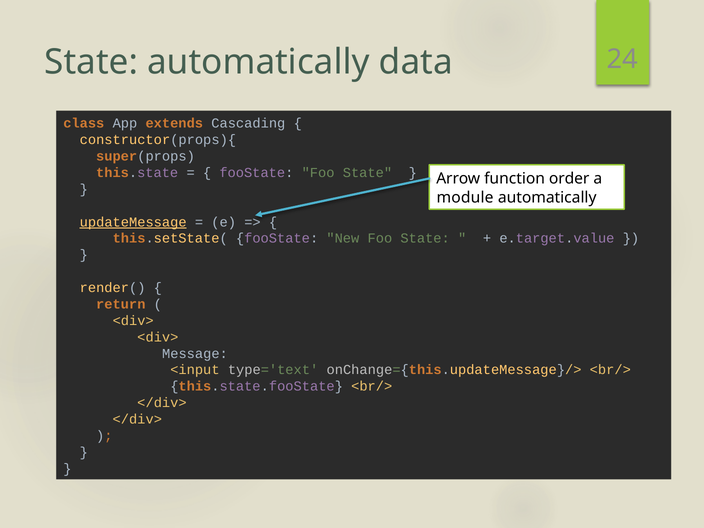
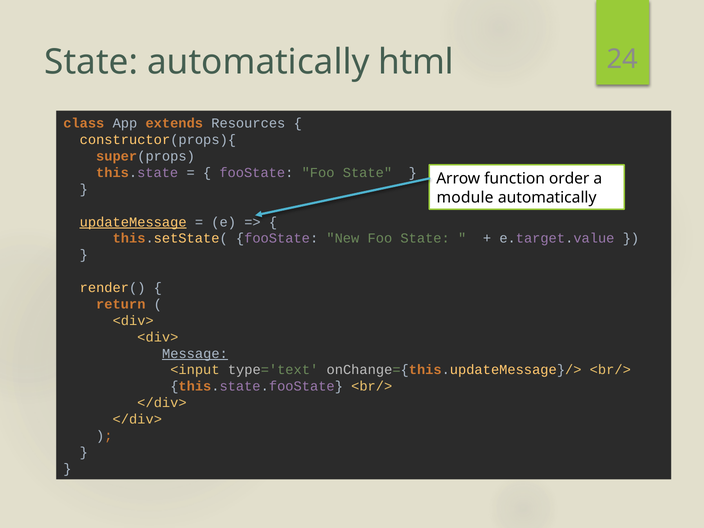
data: data -> html (416, 62)
Cascading: Cascading -> Resources (248, 123)
Message underline: none -> present (195, 353)
